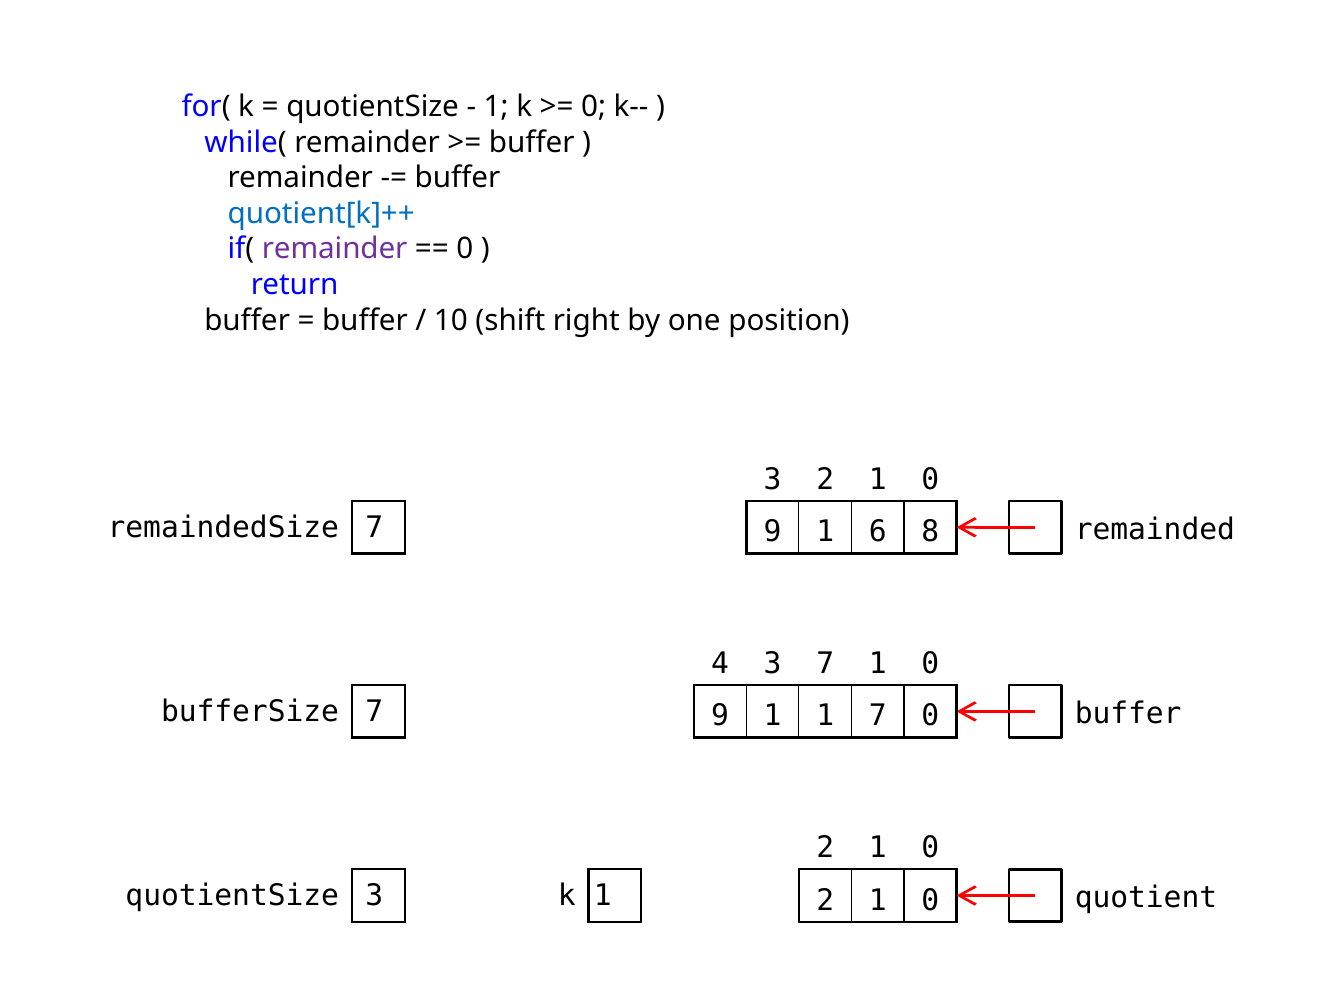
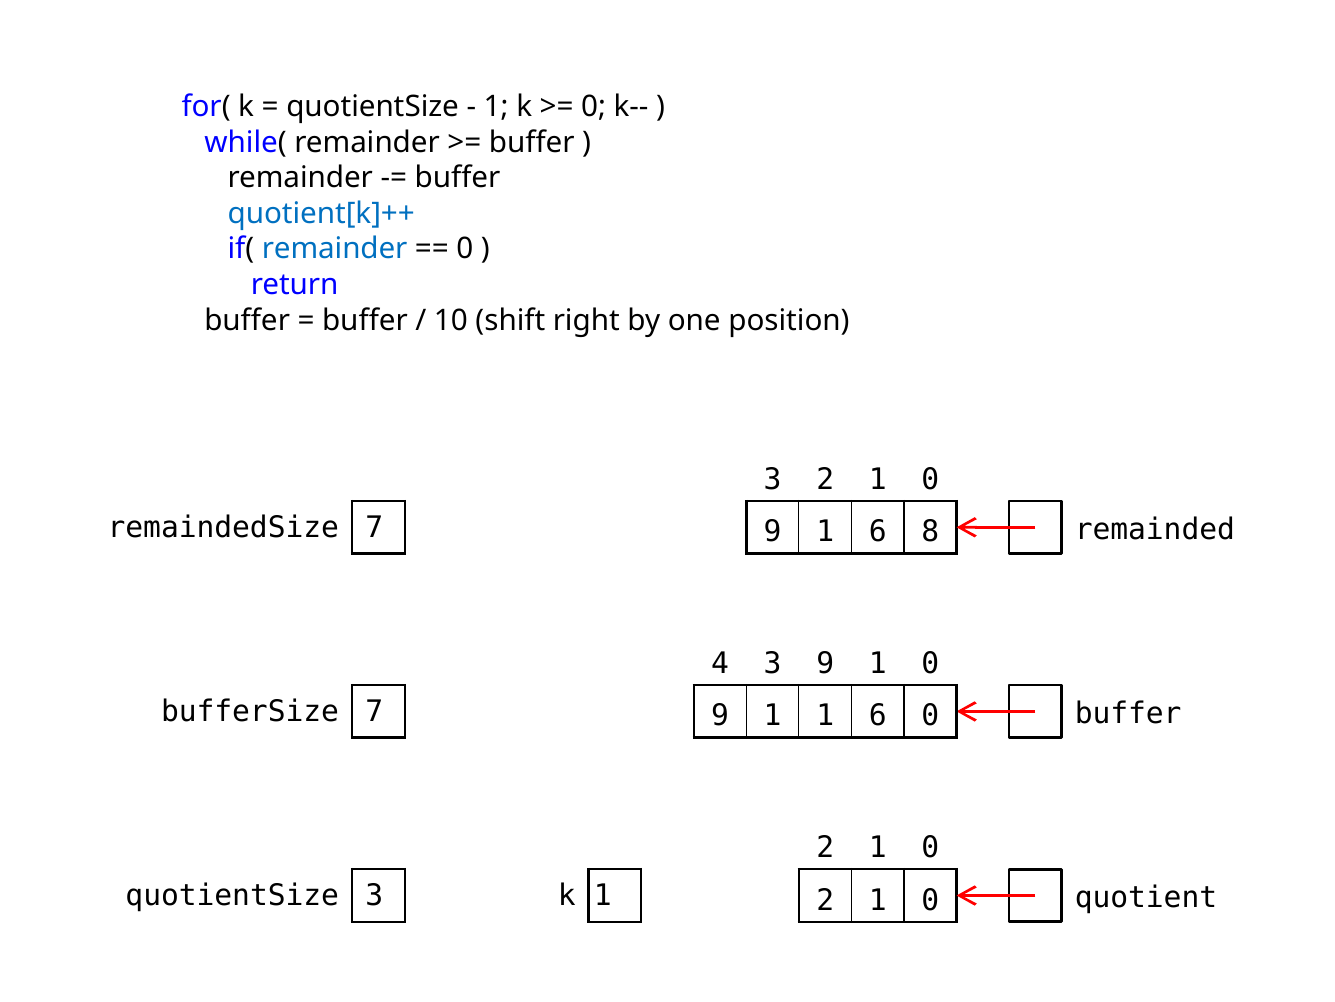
remainder colour: purple -> blue (335, 249)
3 7: 7 -> 9 (825, 663)
1 1 7: 7 -> 6 (878, 716)
